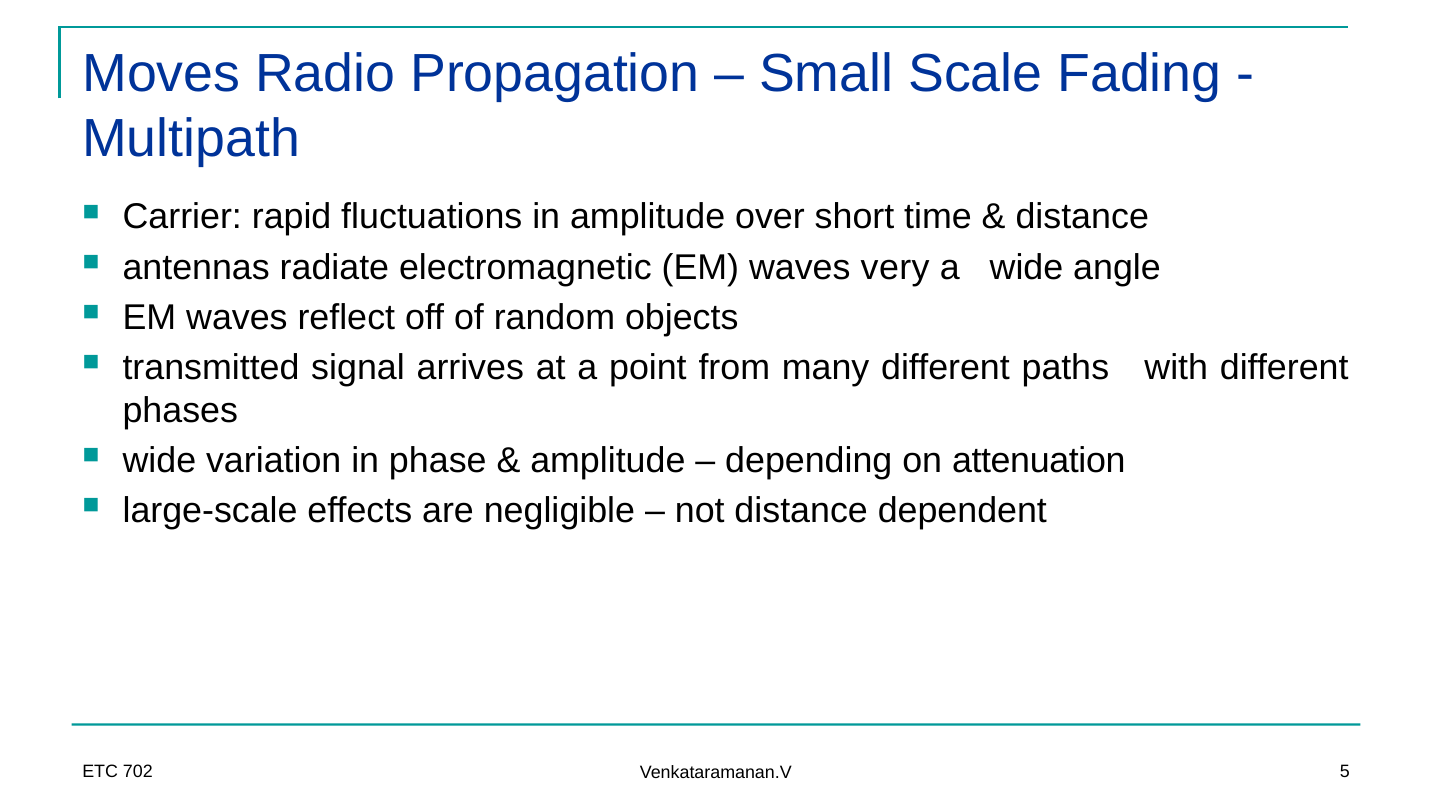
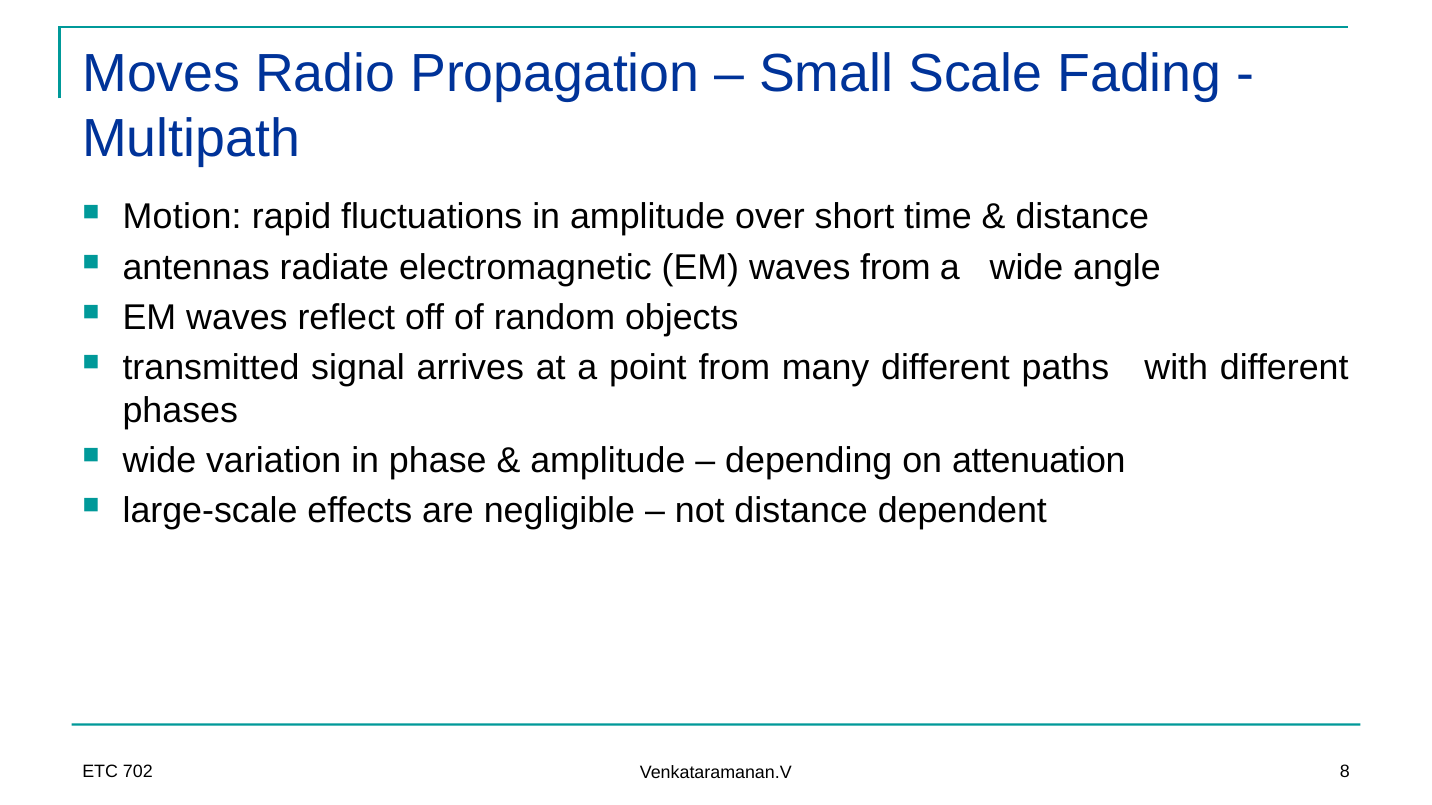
Carrier: Carrier -> Motion (182, 217)
waves very: very -> from (895, 267)
5: 5 -> 8 (1345, 772)
